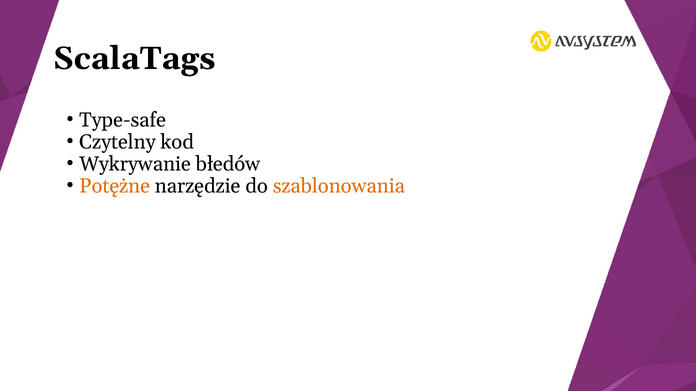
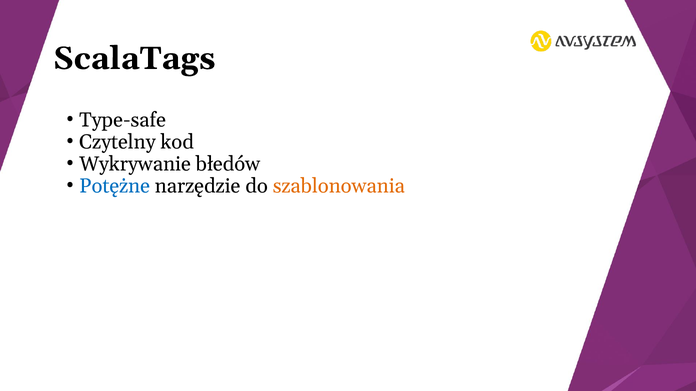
Potężne colour: orange -> blue (115, 186)
